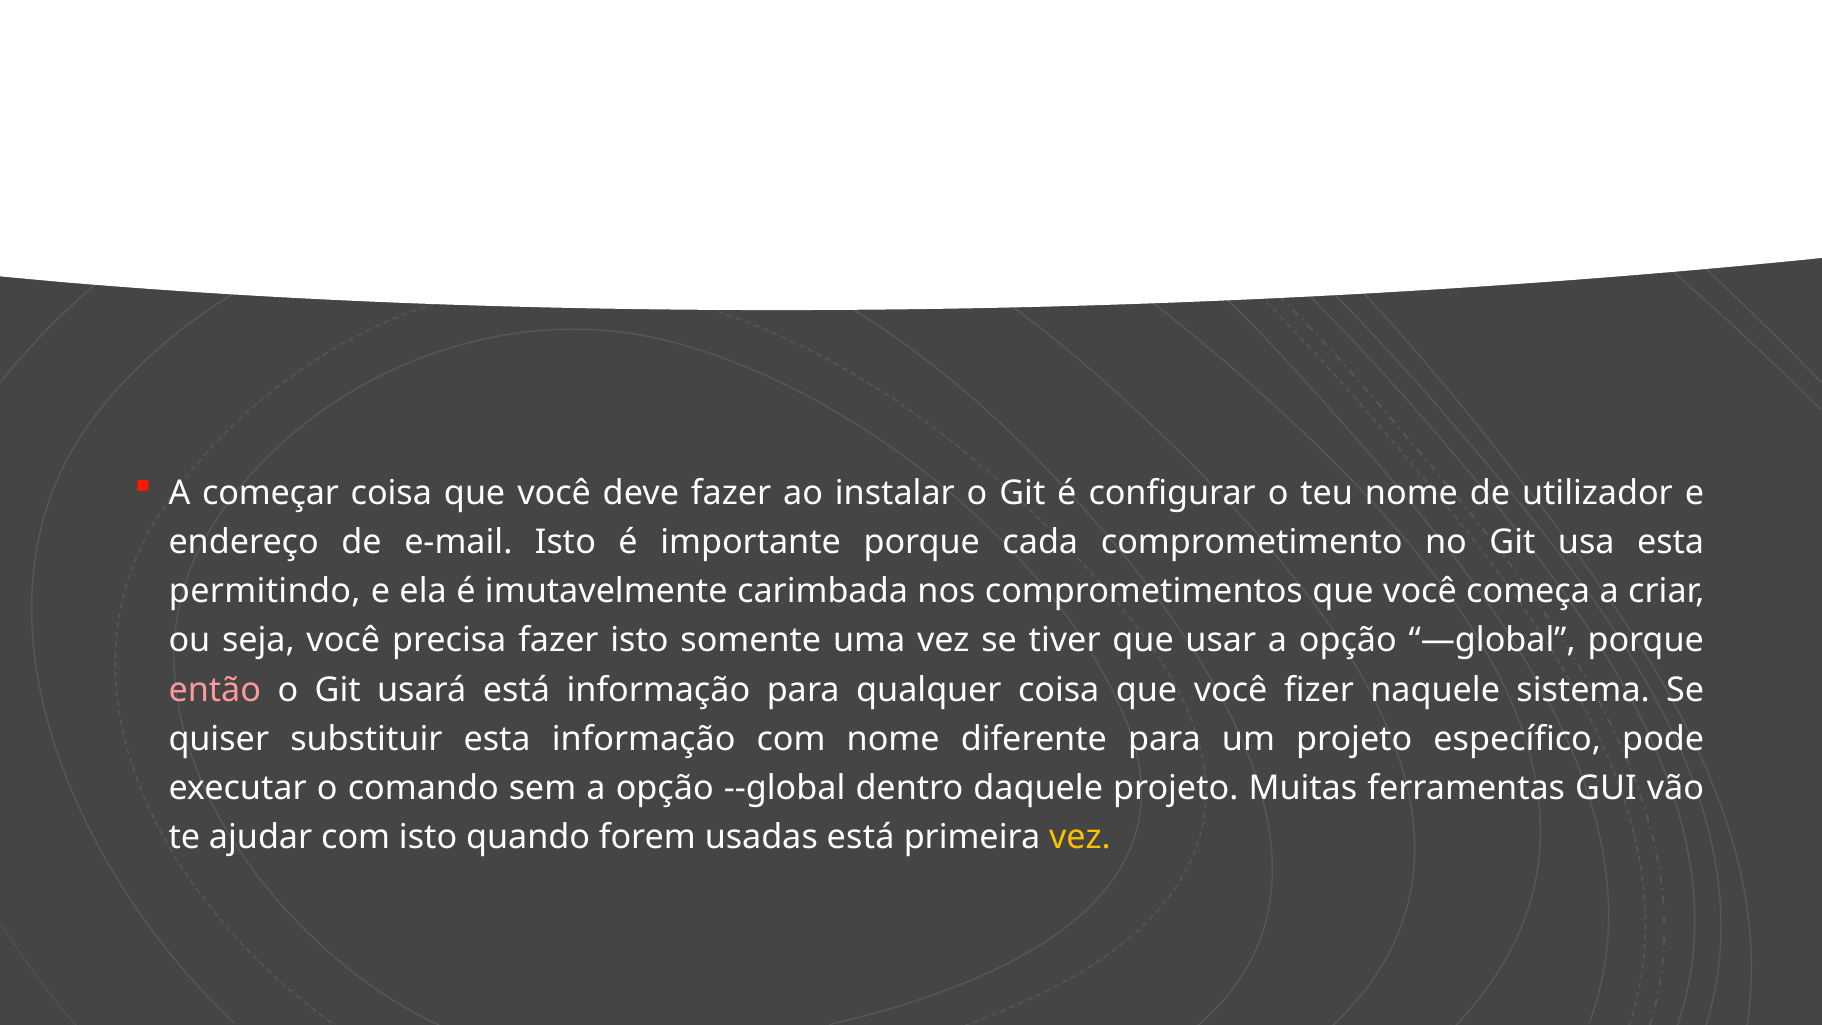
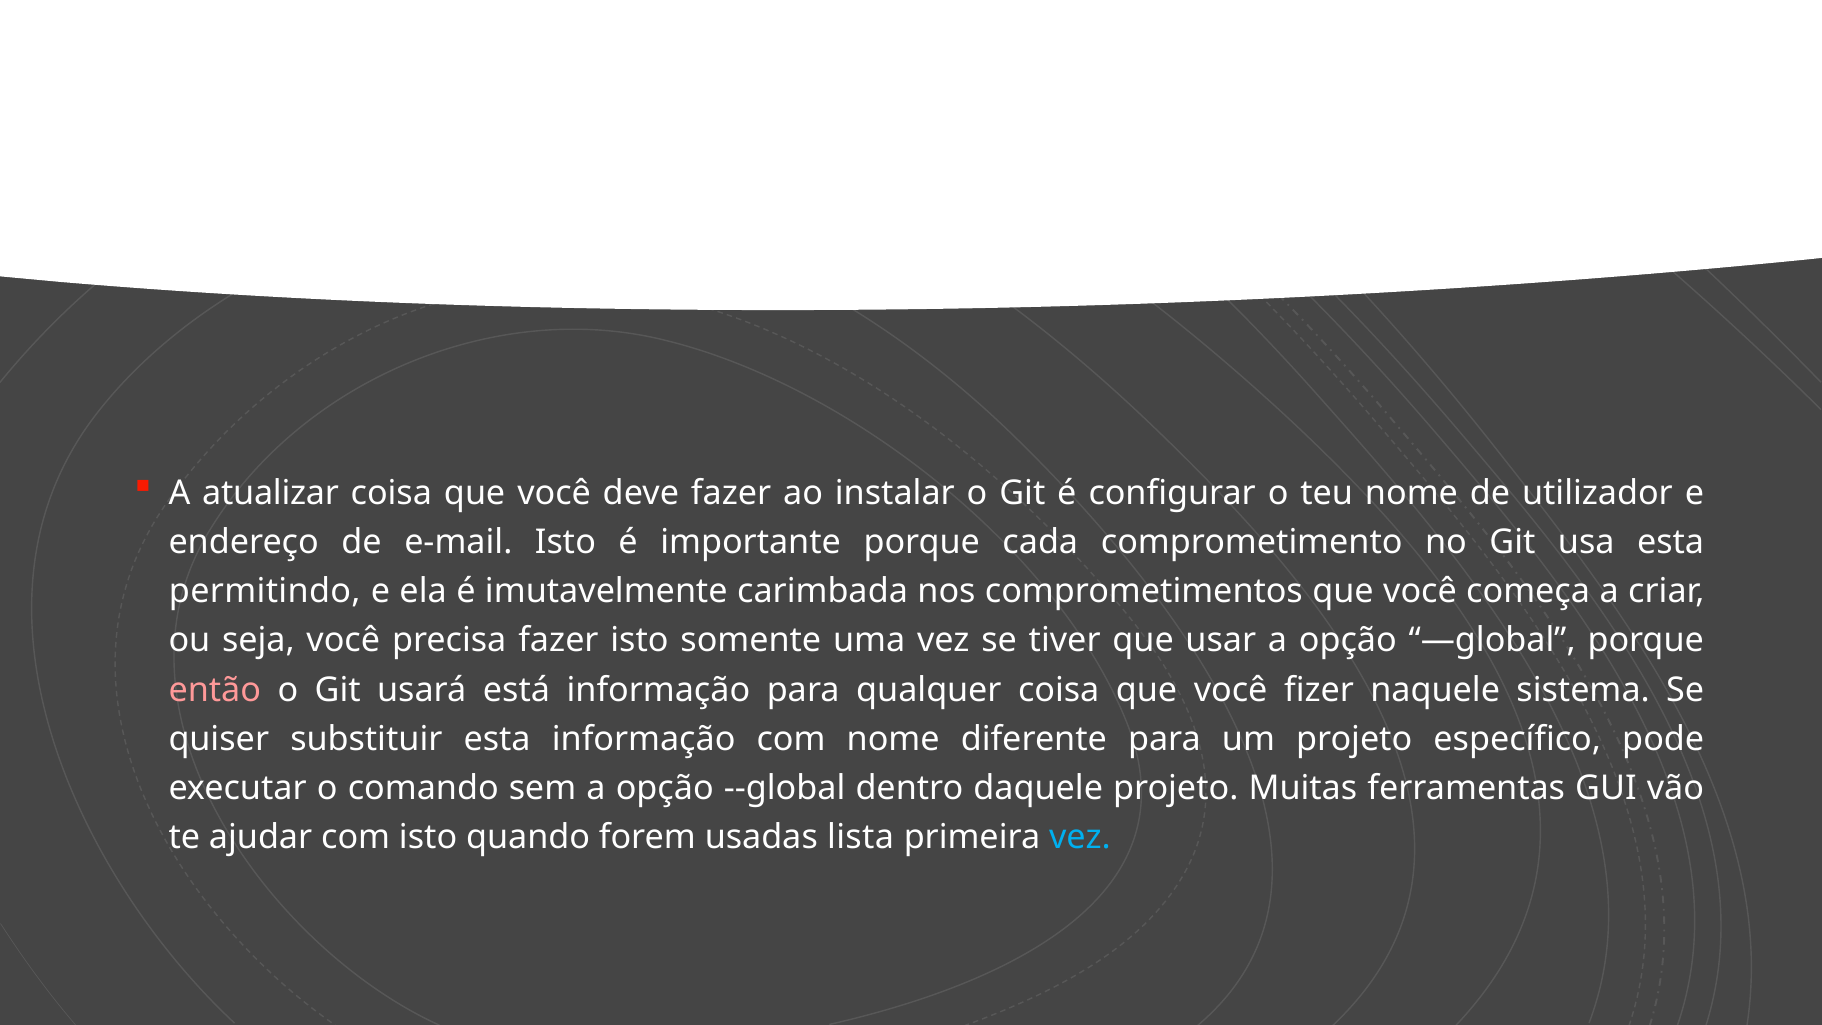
começar: começar -> atualizar (271, 493)
usadas está: está -> lista (861, 837)
vez colour: yellow -> light blue (1080, 837)
